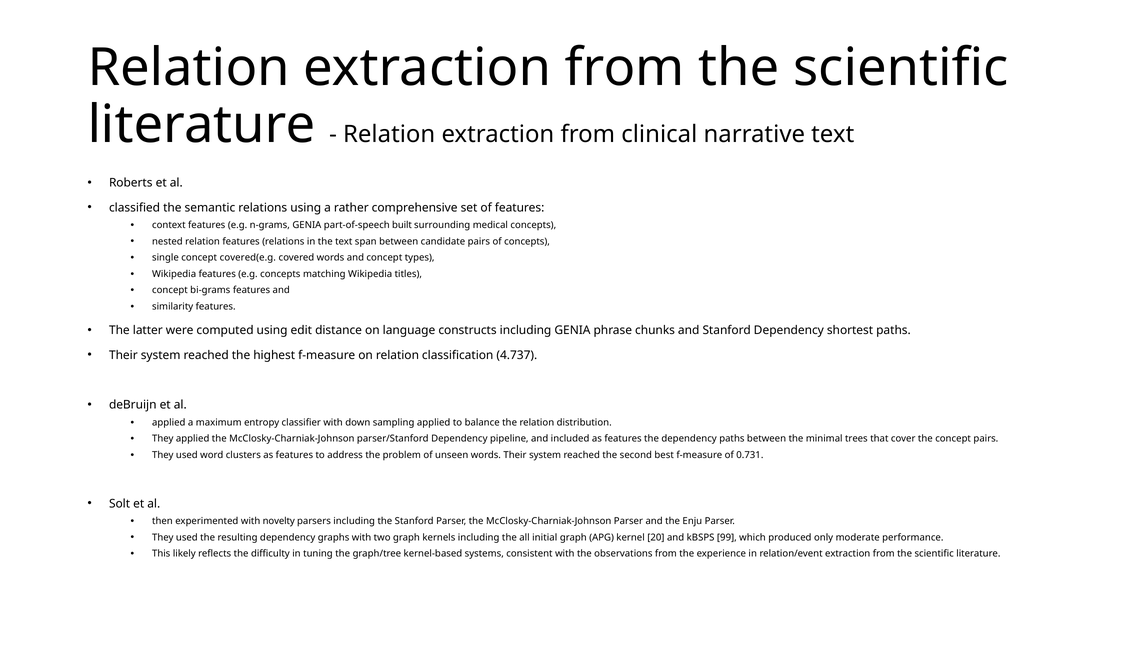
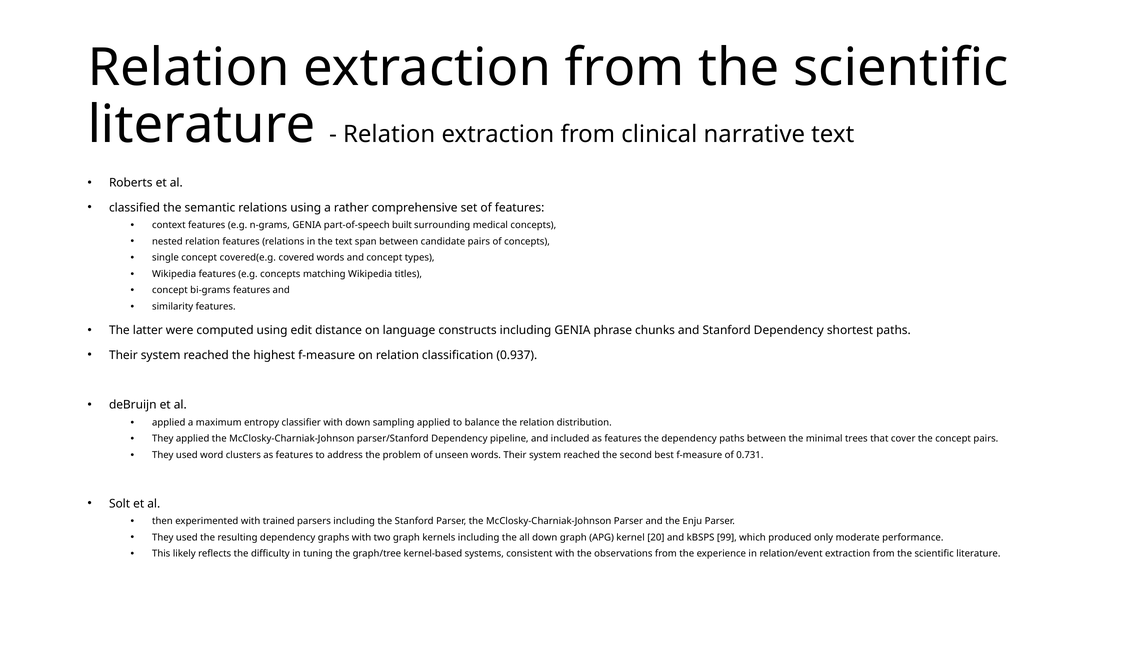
4.737: 4.737 -> 0.937 (517, 355)
novelty: novelty -> trained (279, 521)
all initial: initial -> down (545, 537)
